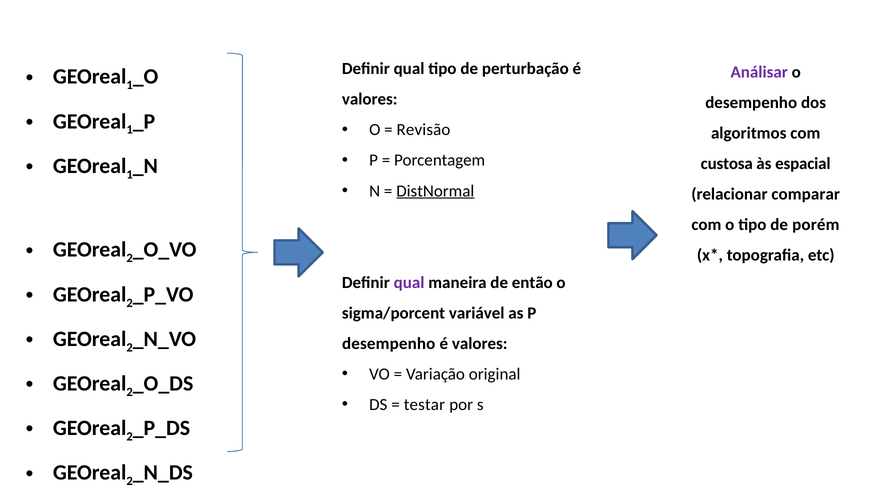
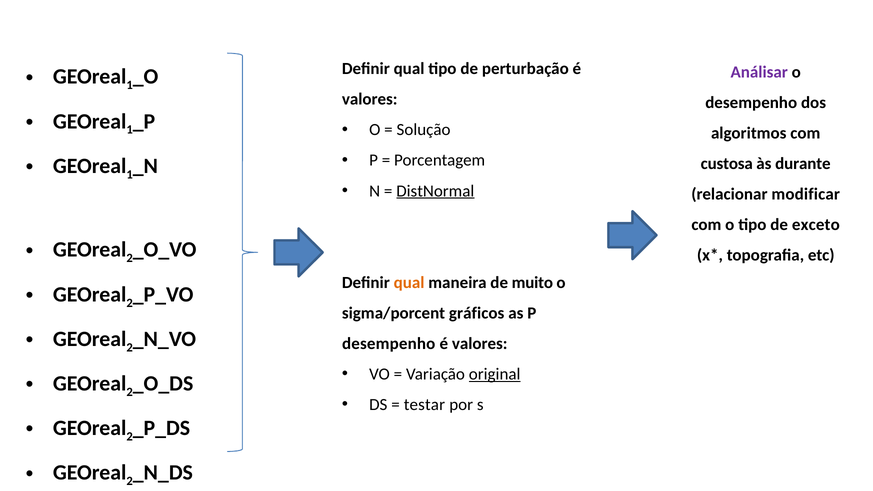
Revisão: Revisão -> Solução (424, 130)
espacial: espacial -> durante (803, 164)
comparar: comparar -> modificar (806, 194)
porém: porém -> exceto (816, 225)
qual colour: purple -> orange (409, 283)
então: então -> muito (532, 283)
variável: variável -> gráficos (477, 313)
original underline: none -> present (495, 374)
